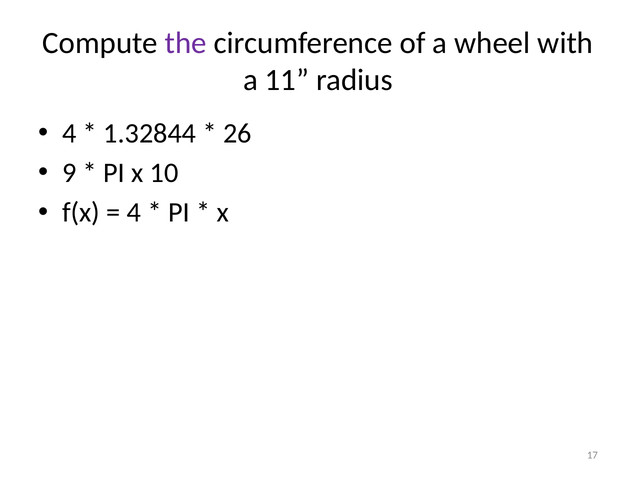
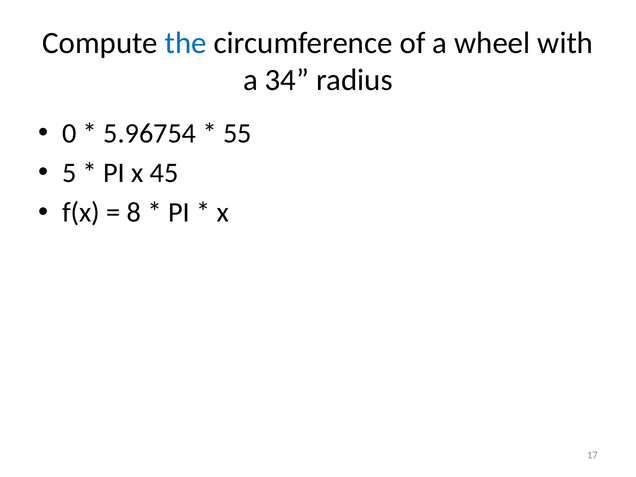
the colour: purple -> blue (186, 43)
11: 11 -> 34 (287, 80)
4: 4 -> 0 (69, 133)
1.32844: 1.32844 -> 5.96754 (150, 133)
26: 26 -> 55 (237, 133)
9: 9 -> 5 (69, 173)
10: 10 -> 45 (164, 173)
4: 4 -> 8 (134, 213)
